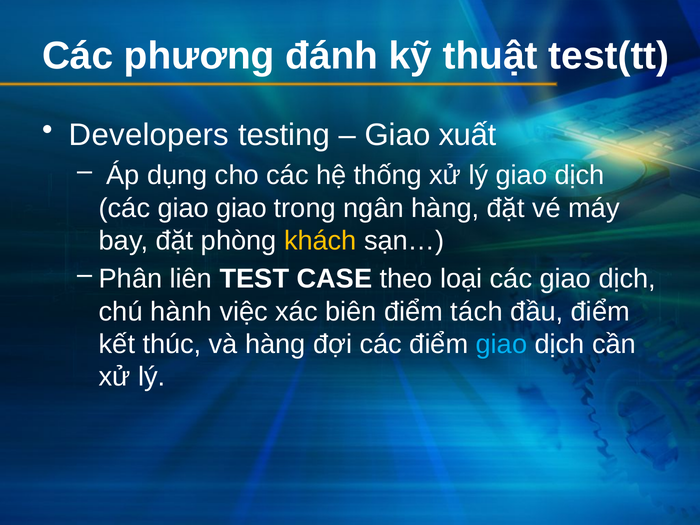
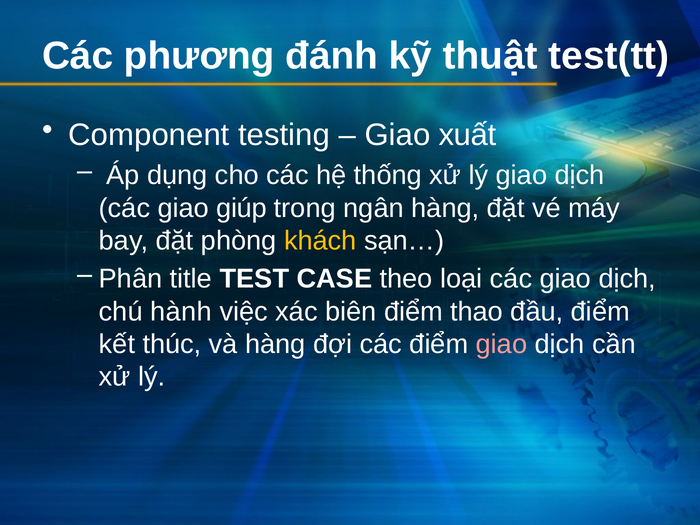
Developers: Developers -> Component (149, 135)
giao giao: giao -> giúp (242, 208)
liên: liên -> title (191, 279)
tách: tách -> thao (477, 312)
giao colour: light blue -> pink (502, 344)
